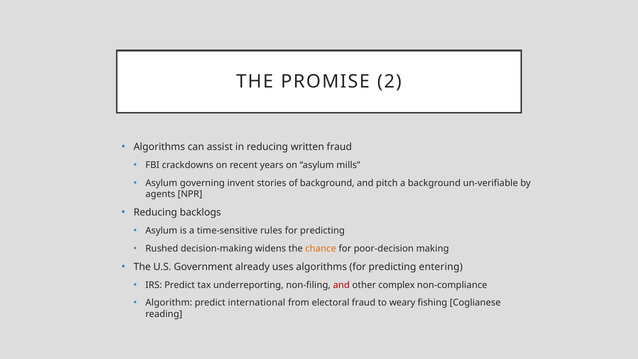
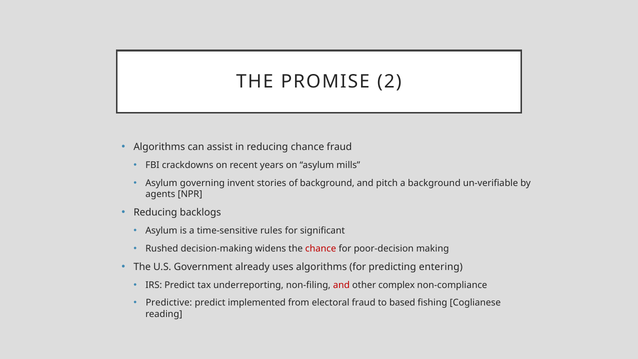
reducing written: written -> chance (307, 147)
predicting: predicting -> significant (322, 231)
chance colour: orange -> red (321, 249)
Algorithm: Algorithm -> Predictive (169, 303)
international: international -> implemented (257, 303)
weary: weary -> based (402, 303)
